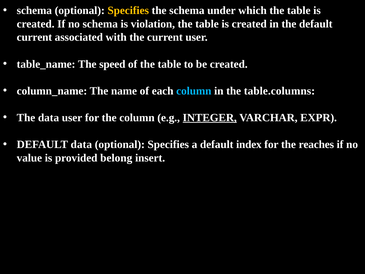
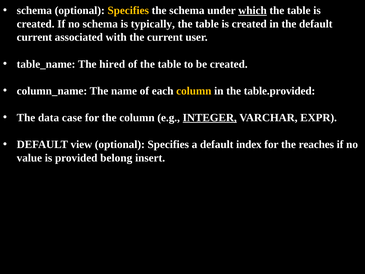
which underline: none -> present (252, 11)
violation: violation -> typically (153, 24)
speed: speed -> hired (112, 64)
column colour: light blue -> yellow (194, 91)
table.columns: table.columns -> table.provided (280, 91)
data user: user -> case (72, 118)
DEFAULT data: data -> view (81, 144)
